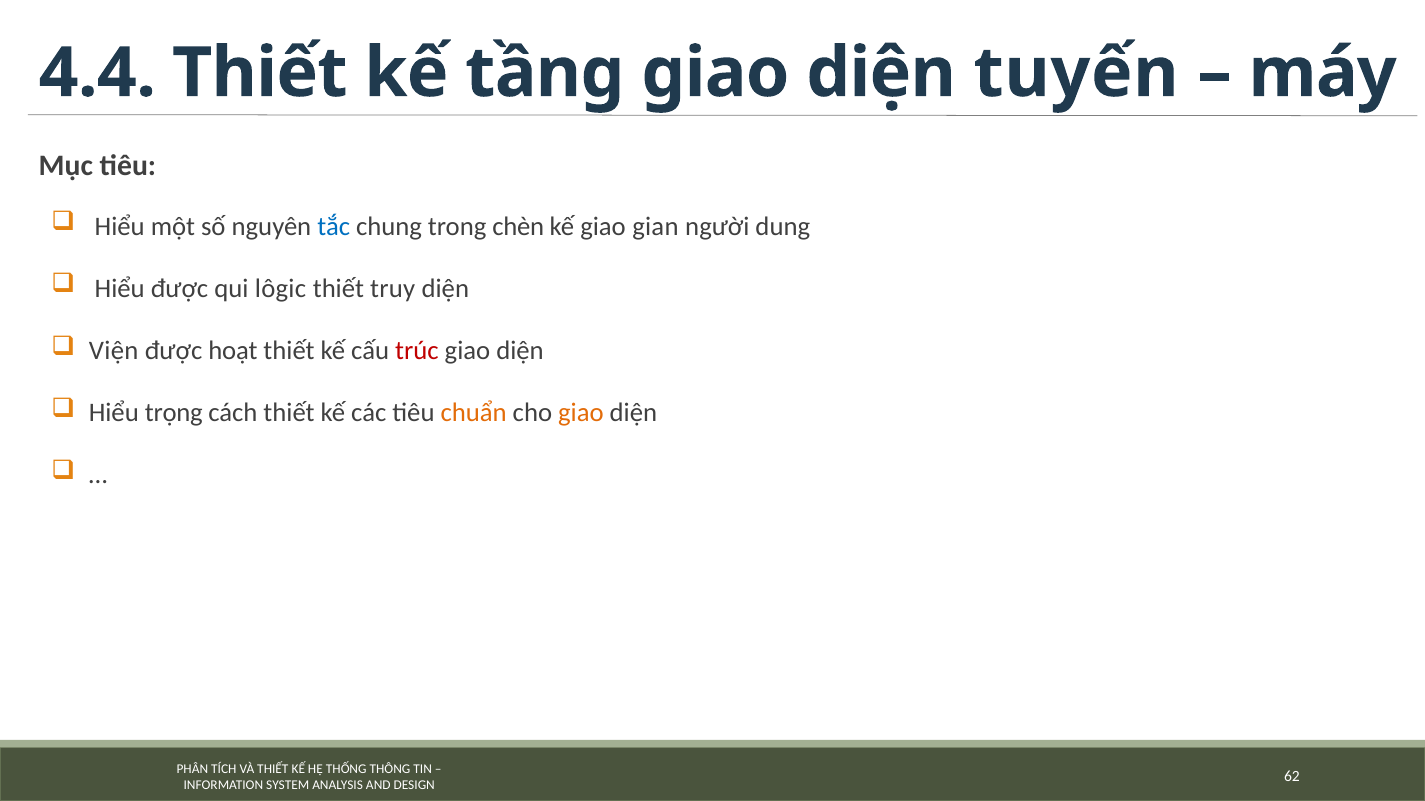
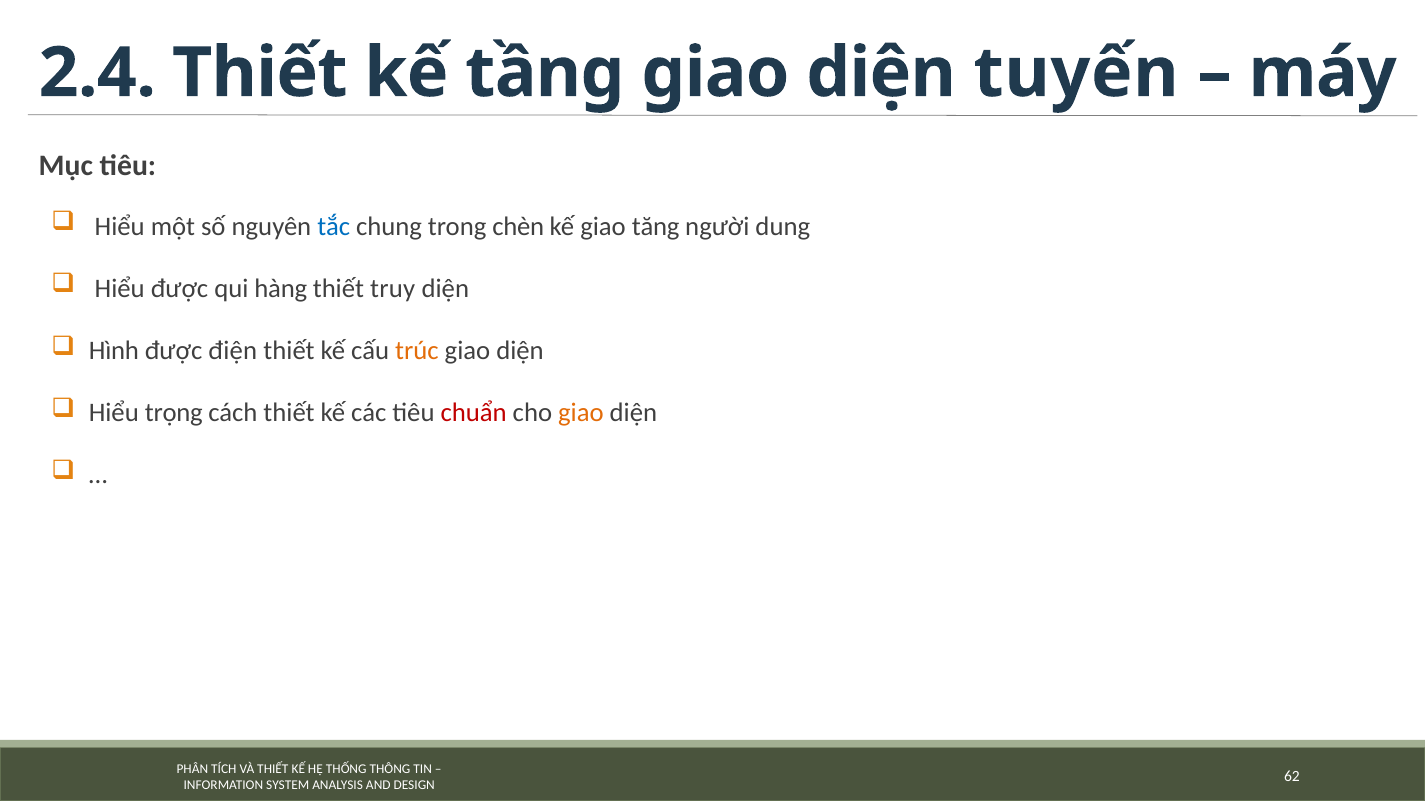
4.4: 4.4 -> 2.4 (97, 73)
gian: gian -> tăng (656, 226)
lôgic: lôgic -> hàng (281, 289)
Viện: Viện -> Hình (114, 351)
hoạt: hoạt -> điện (233, 351)
trúc colour: red -> orange (417, 351)
chuẩn colour: orange -> red (474, 413)
